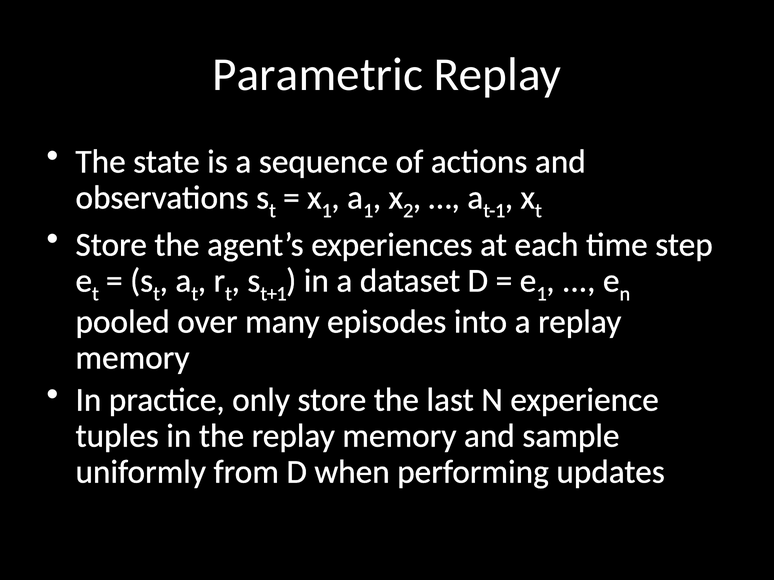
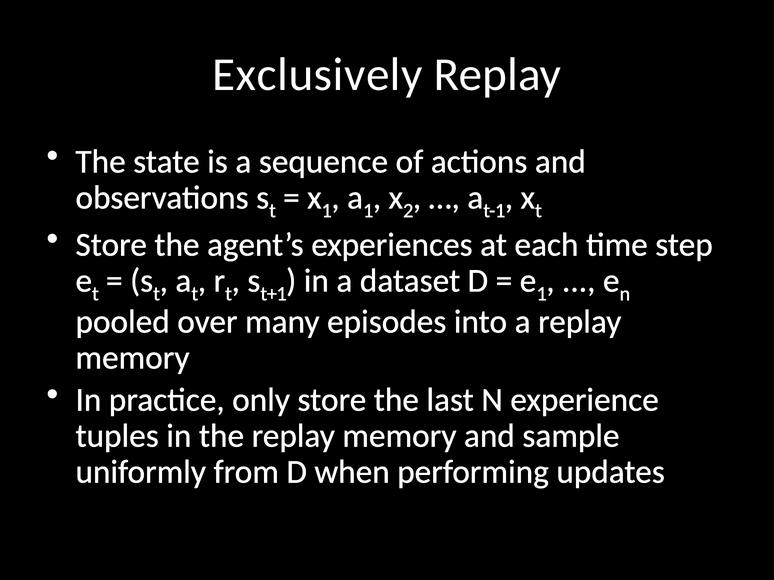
Parametric: Parametric -> Exclusively (318, 75)
